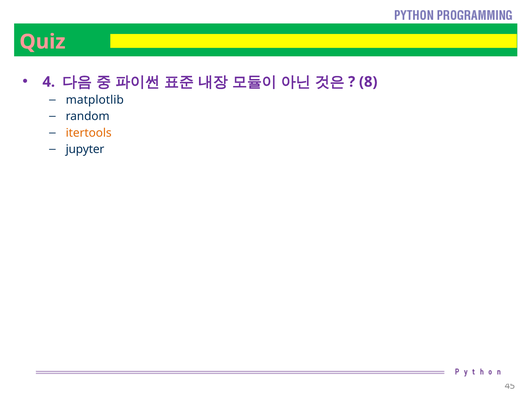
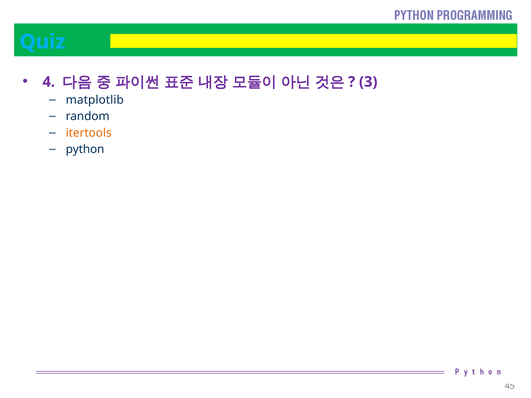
Quiz colour: pink -> light blue (42, 42)
8: 8 -> 3 (368, 82)
jupyter: jupyter -> python (85, 150)
